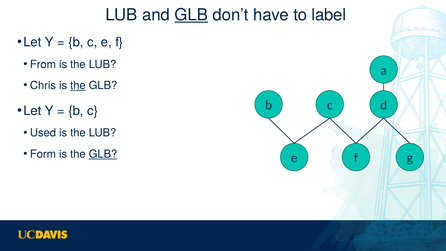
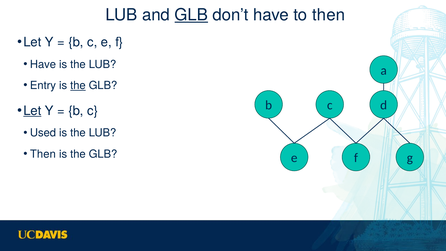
to label: label -> then (329, 15)
From: From -> Have (43, 64)
Chris: Chris -> Entry (43, 86)
Let underline: none -> present (32, 111)
Form: Form -> Then (43, 154)
GLB underline: present -> none (103, 154)
